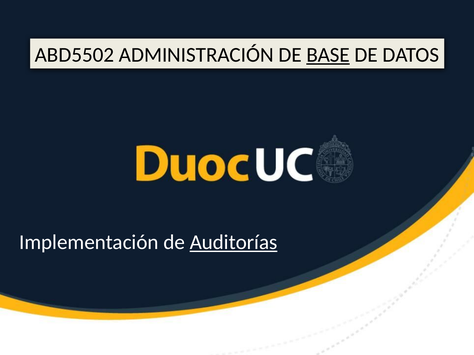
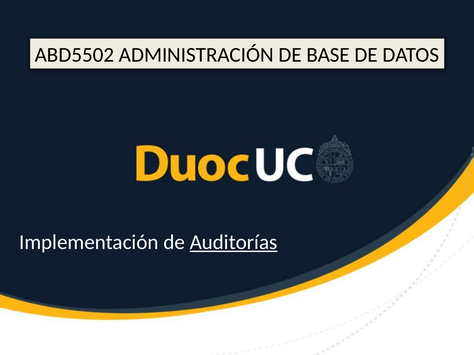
BASE underline: present -> none (328, 55)
